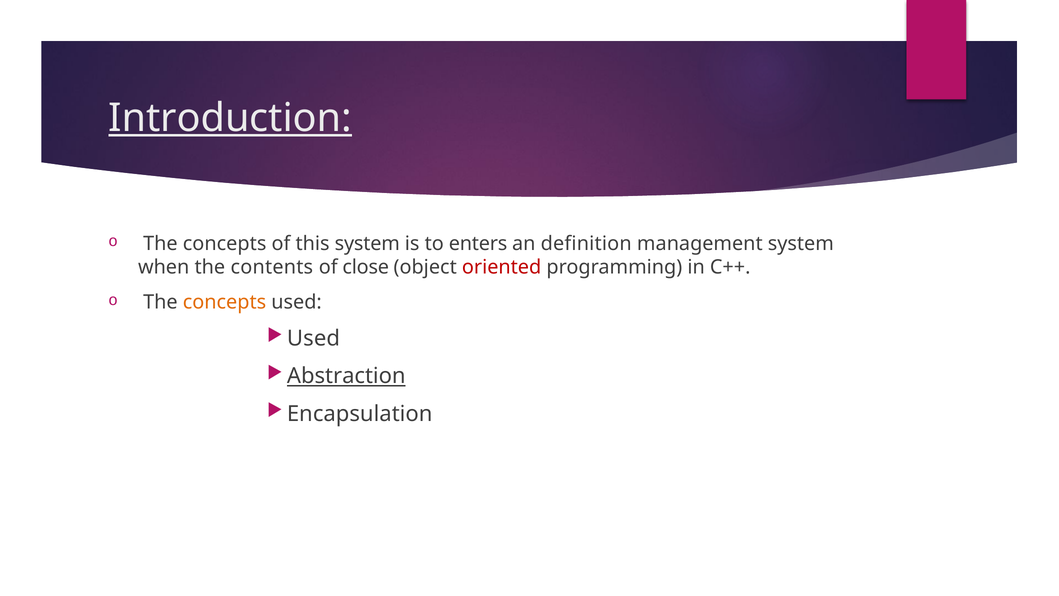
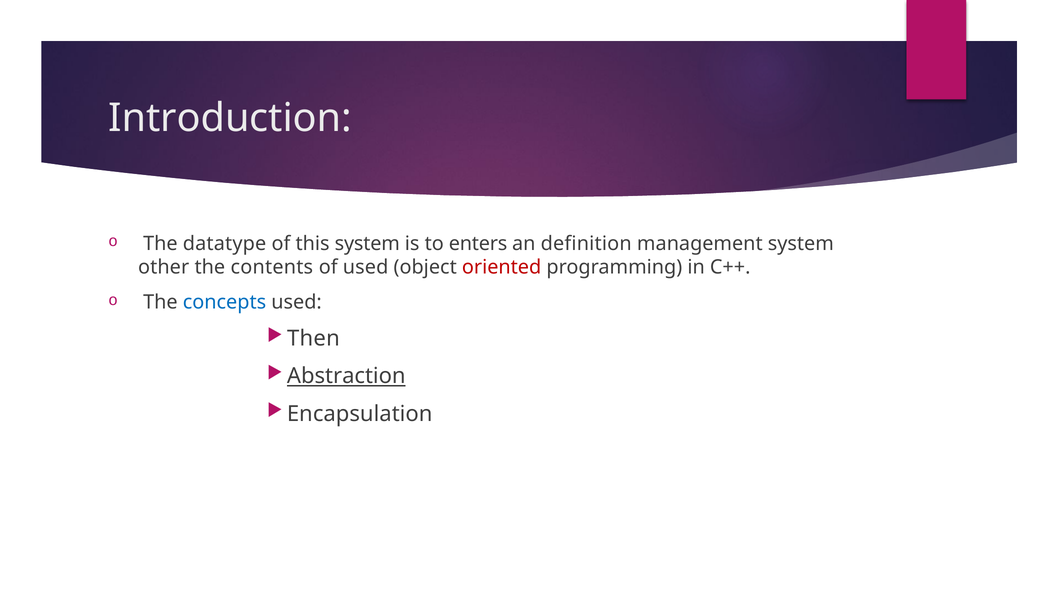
Introduction underline: present -> none (230, 118)
concepts: concepts -> datatype (225, 243)
when: when -> other (164, 267)
of close: close -> used (366, 267)
concepts colour: orange -> blue (224, 302)
Used: Used -> Then (313, 338)
